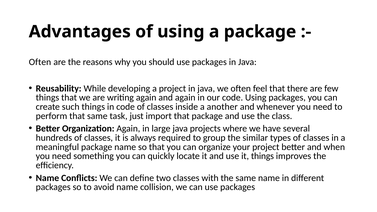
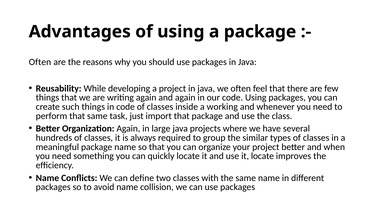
another: another -> working (222, 107)
it things: things -> locate (262, 156)
